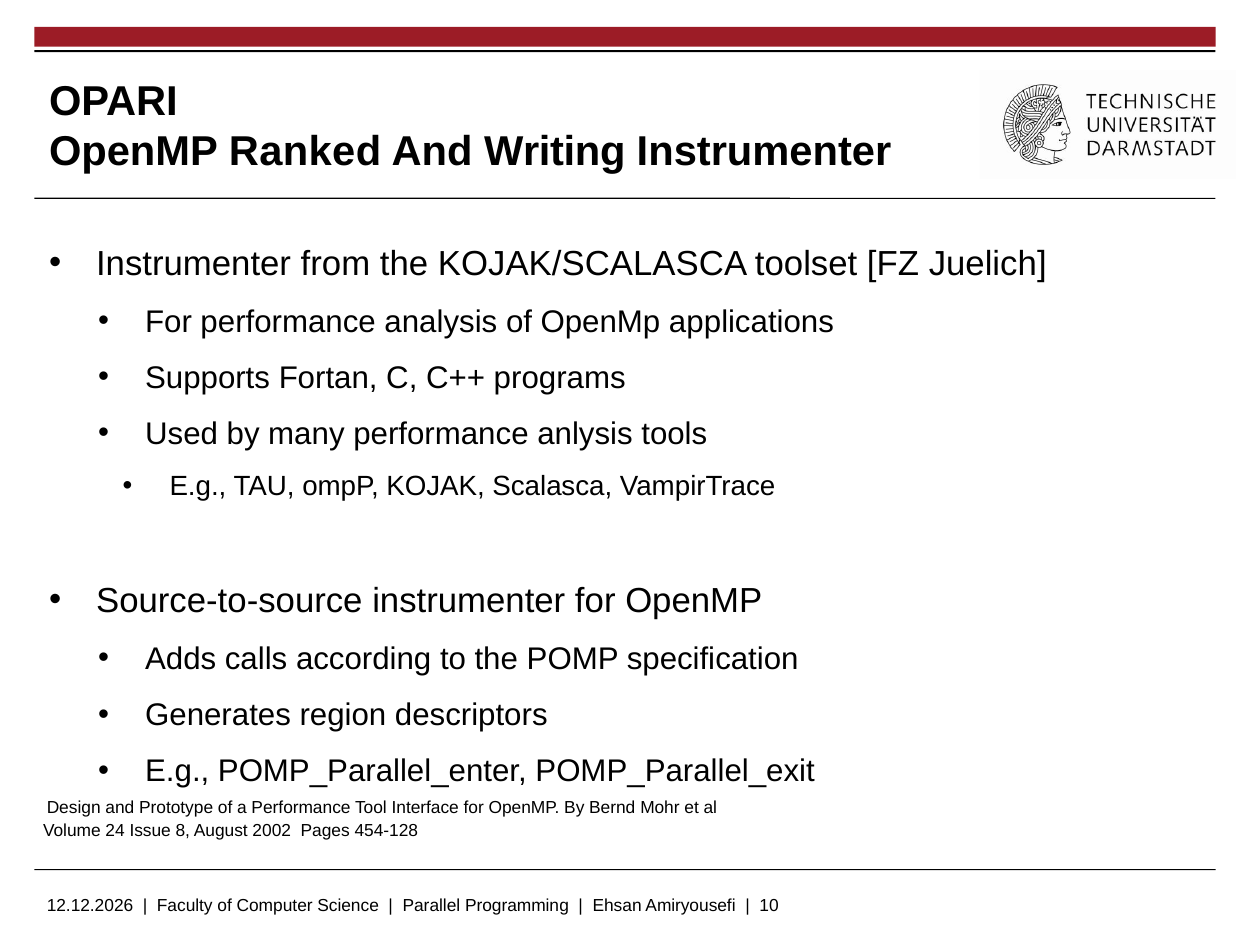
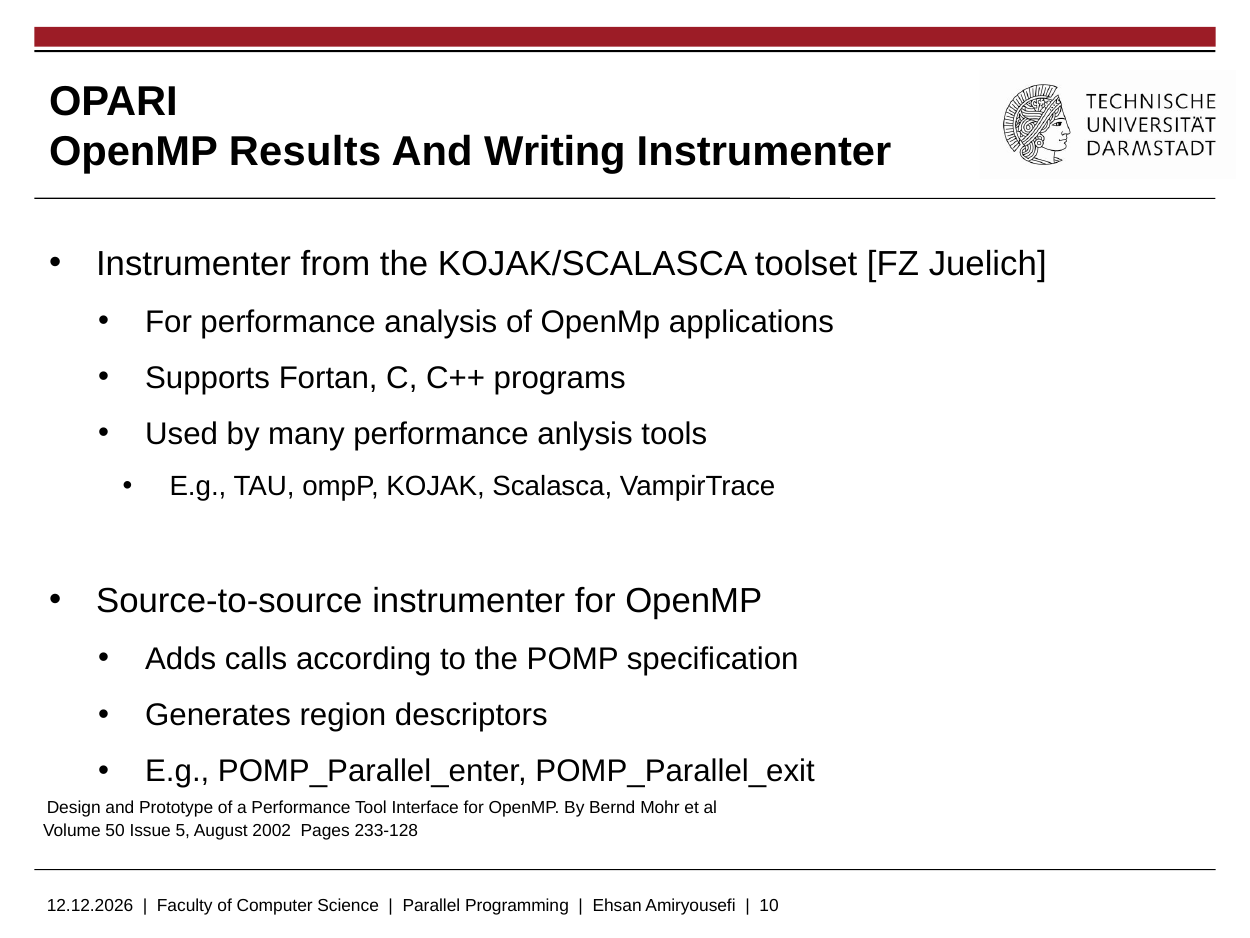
Ranked: Ranked -> Results (305, 152)
24: 24 -> 50 (115, 830)
8: 8 -> 5 (183, 830)
454-128: 454-128 -> 233-128 (386, 830)
